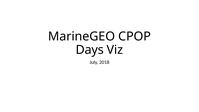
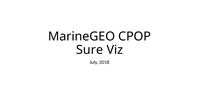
Days: Days -> Sure (90, 50)
